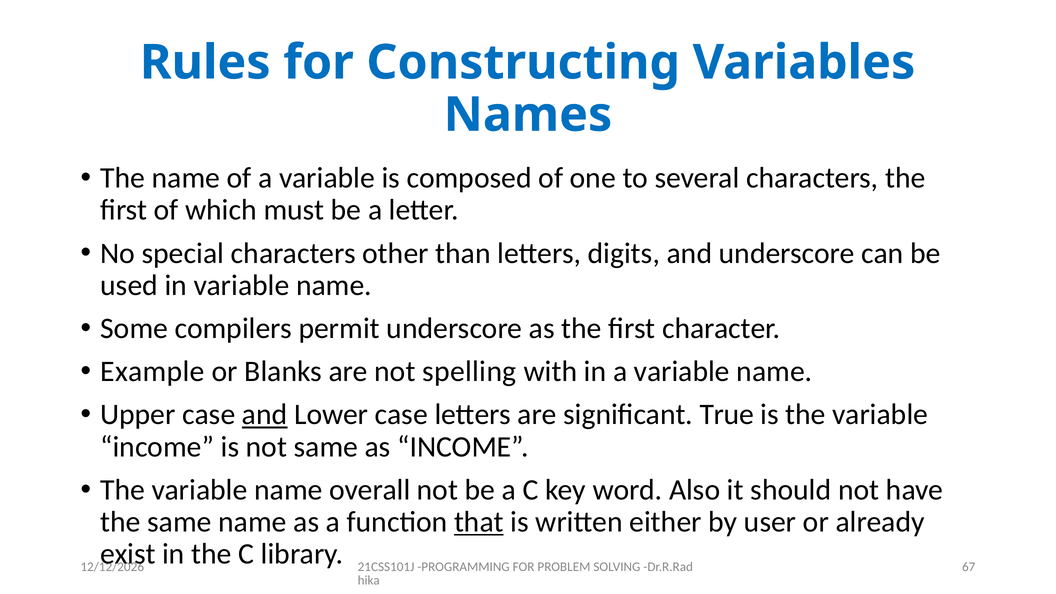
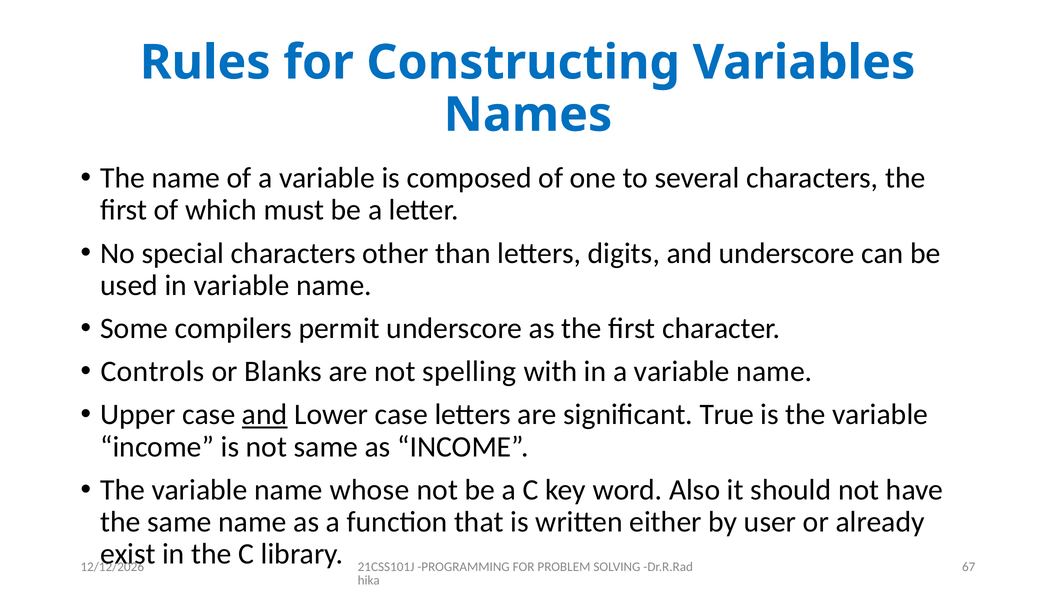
Example: Example -> Controls (152, 372)
overall: overall -> whose (370, 490)
that underline: present -> none (479, 522)
